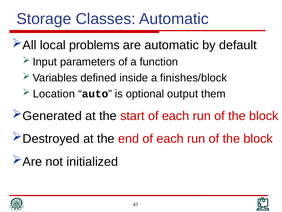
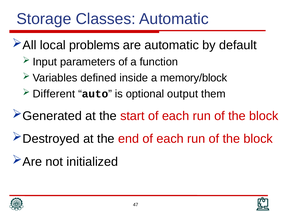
finishes/block: finishes/block -> memory/block (194, 78)
Location: Location -> Different (54, 94)
